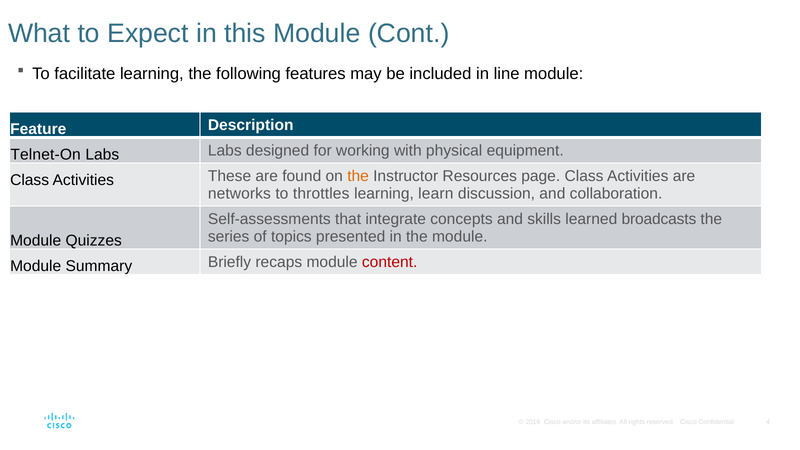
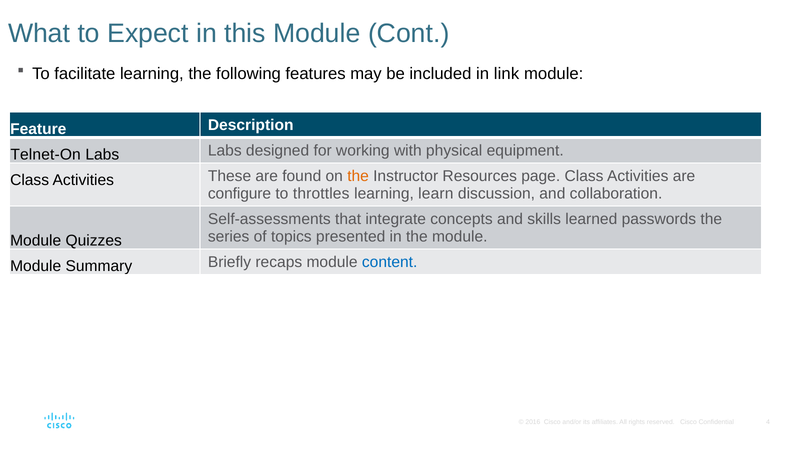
line: line -> link (507, 74)
networks: networks -> configure (240, 193)
broadcasts: broadcasts -> passwords (659, 219)
content colour: red -> blue (390, 262)
